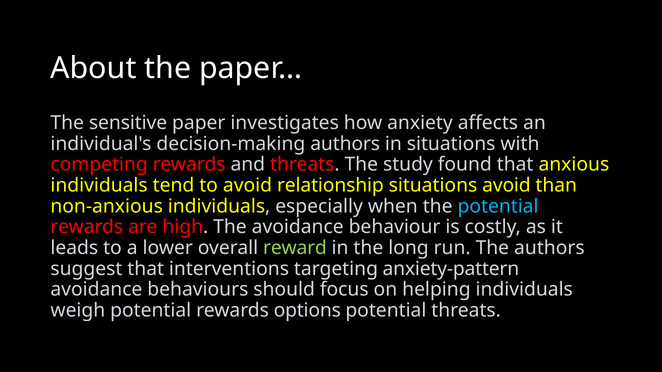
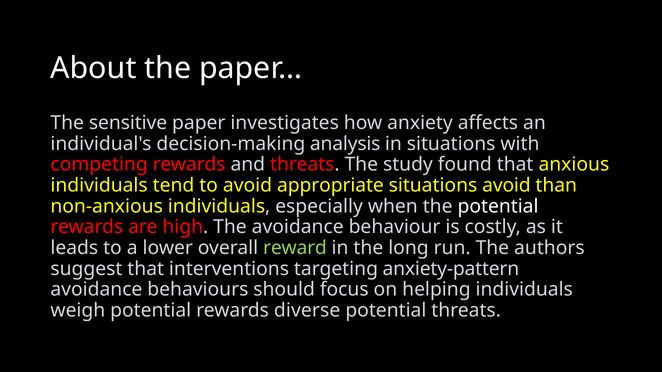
decision-making authors: authors -> analysis (345, 144)
relationship: relationship -> appropriate (330, 186)
potential colour: light blue -> white (498, 206)
options: options -> diverse (307, 311)
